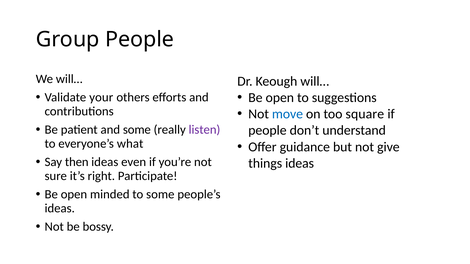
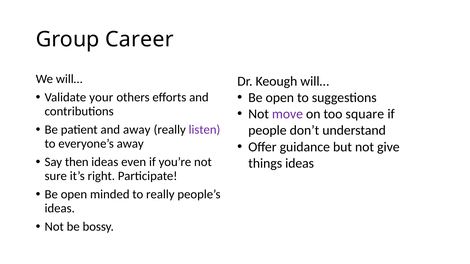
Group People: People -> Career (139, 39)
move colour: blue -> purple (287, 114)
and some: some -> away (137, 130)
everyone’s what: what -> away (130, 144)
to some: some -> really (160, 195)
